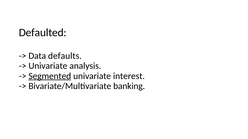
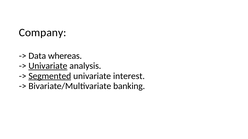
Defaulted: Defaulted -> Company (43, 33)
defaults: defaults -> whereas (65, 56)
Univariate underline: none -> present (48, 66)
